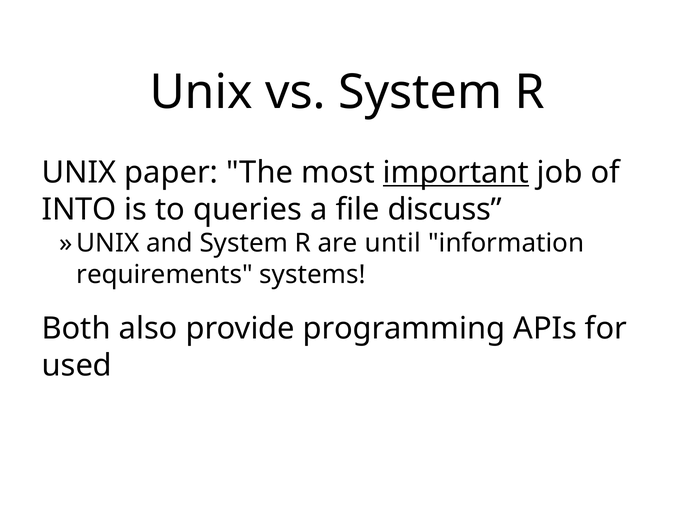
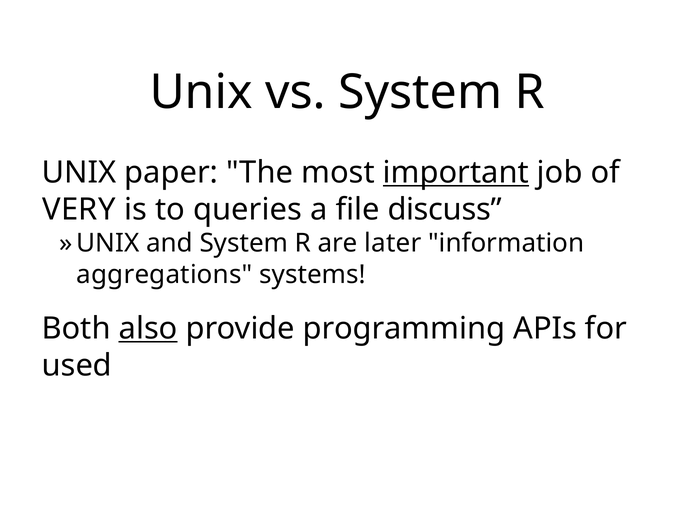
INTO: INTO -> VERY (79, 210)
until: until -> later (393, 243)
requirements: requirements -> aggregations (164, 275)
also underline: none -> present (148, 329)
